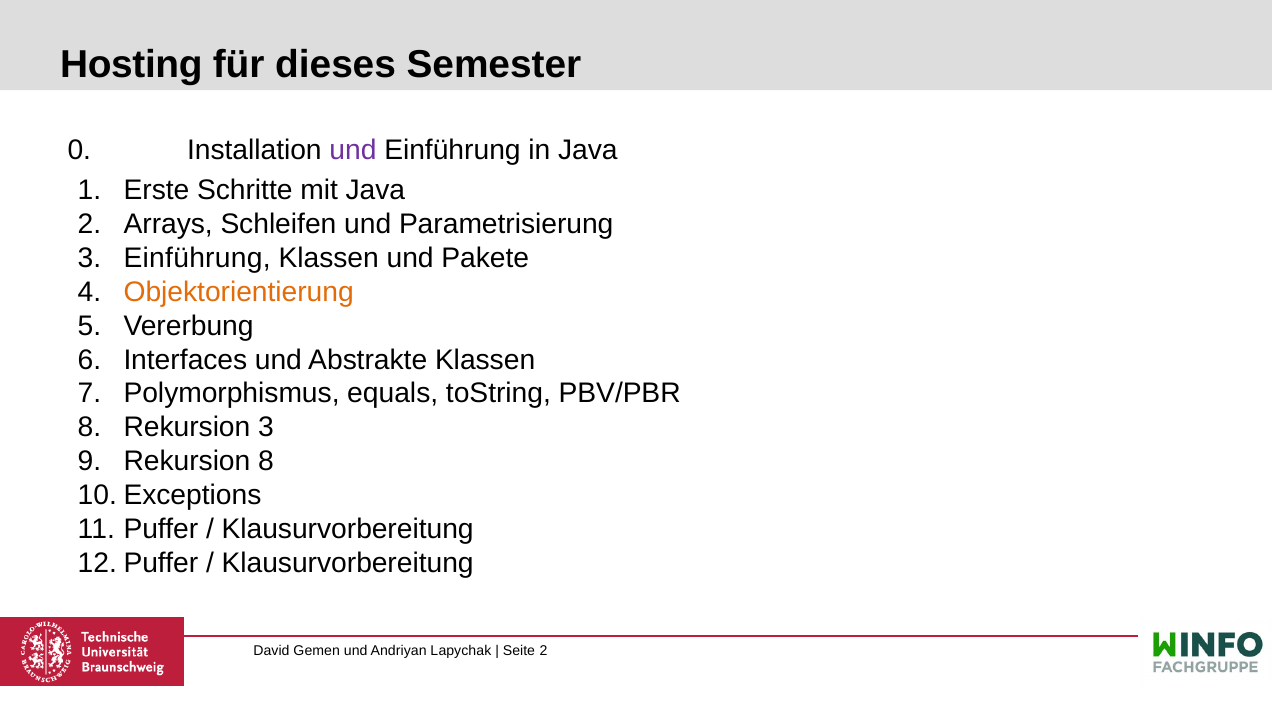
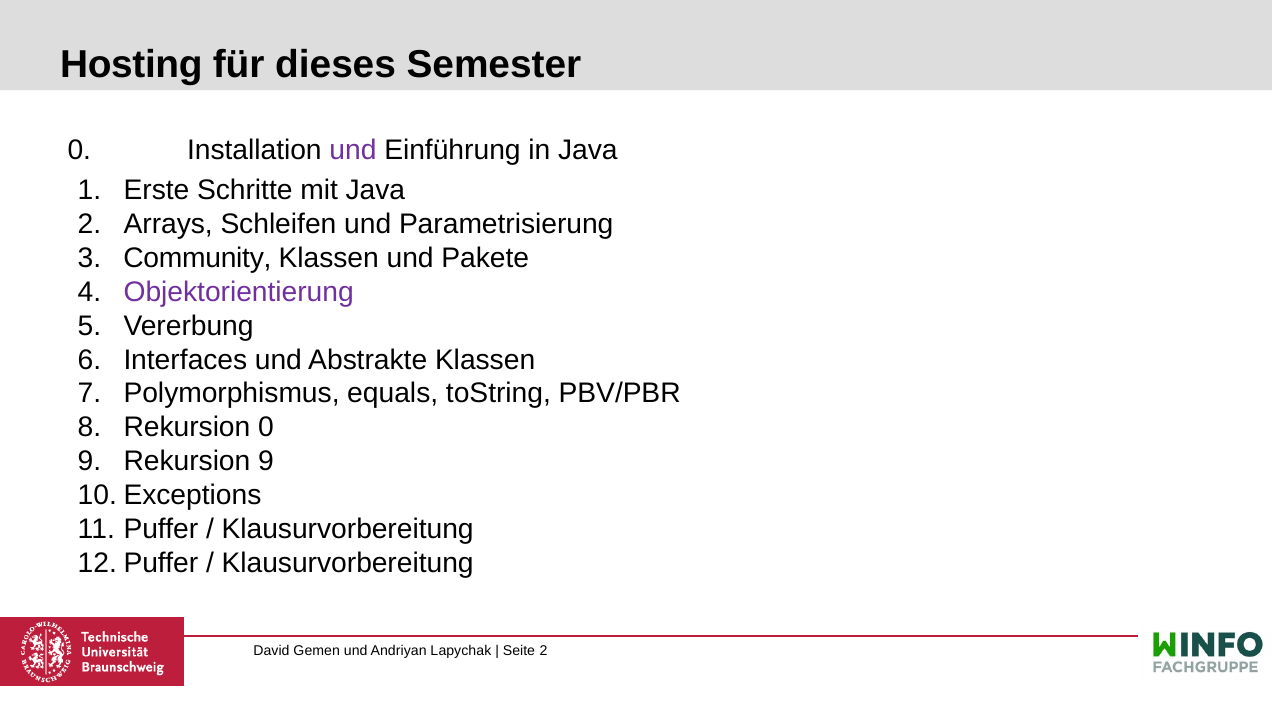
Einführung: Einführung -> Community (197, 258)
Objektorientierung colour: orange -> purple (239, 292)
Rekursion 3: 3 -> 0 (266, 427)
Rekursion 8: 8 -> 9 (266, 461)
